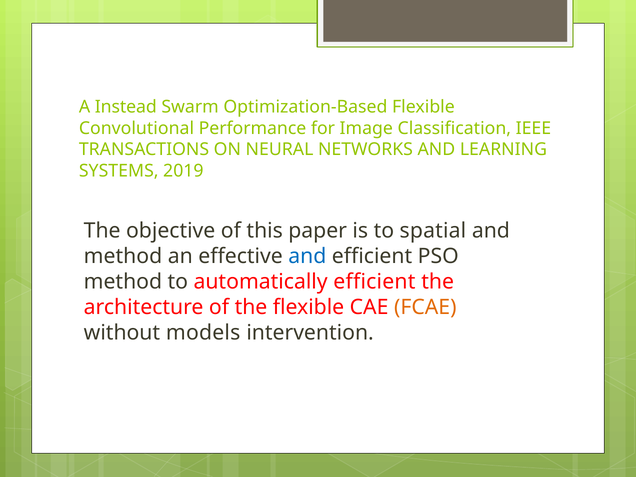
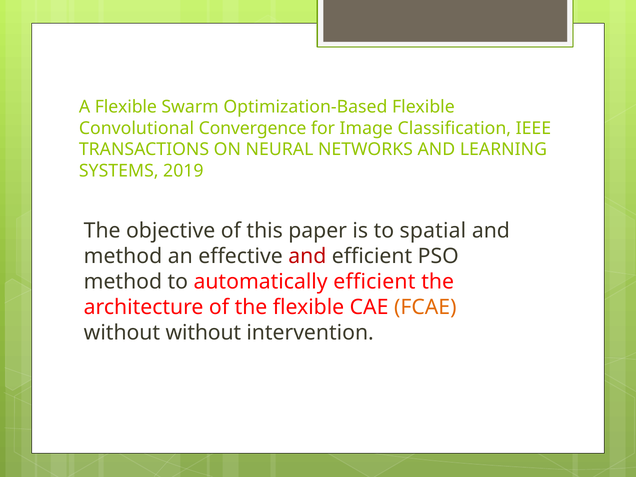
A Instead: Instead -> Flexible (126, 107)
Performance: Performance -> Convergence (253, 128)
and colour: blue -> red (307, 256)
without models: models -> without (203, 333)
